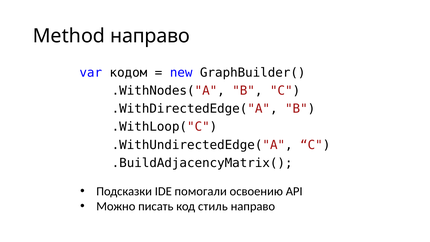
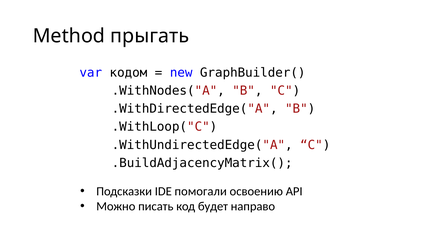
Method направо: направо -> прыгать (150, 36)
стиль: стиль -> будет (213, 206)
